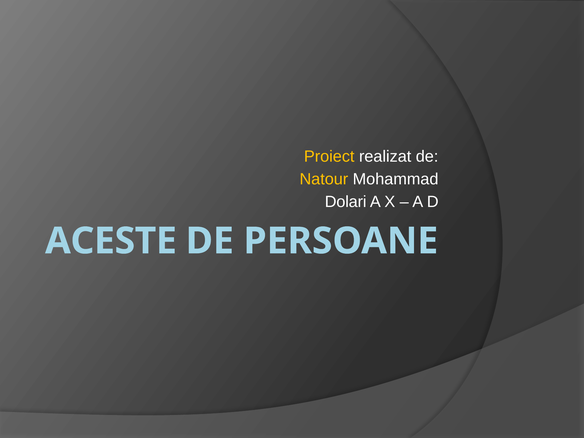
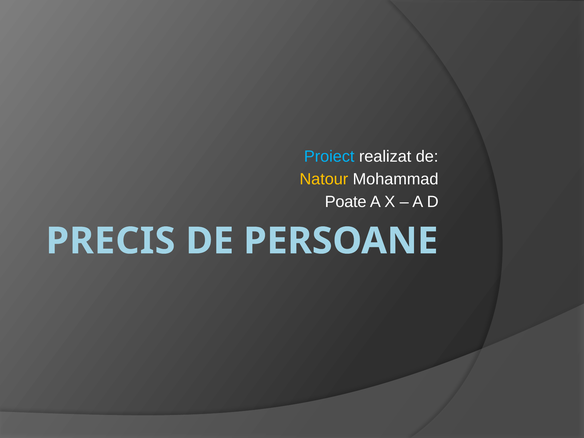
Proiect colour: yellow -> light blue (329, 157)
Dolari: Dolari -> Poate (346, 202)
ACESTE: ACESTE -> PRECIS (111, 241)
